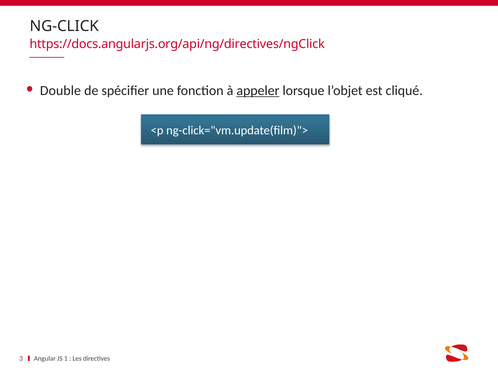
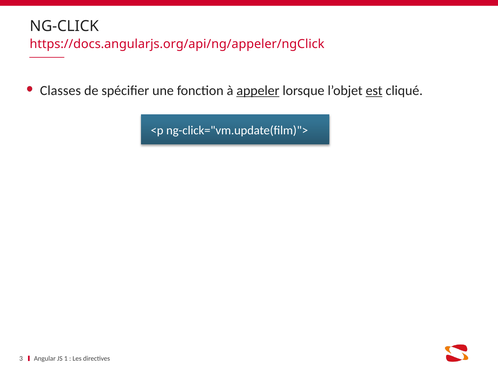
https://docs.angularjs.org/api/ng/directives/ngClick: https://docs.angularjs.org/api/ng/directives/ngClick -> https://docs.angularjs.org/api/ng/appeler/ngClick (177, 44)
Double: Double -> Classes (60, 91)
est underline: none -> present (374, 91)
